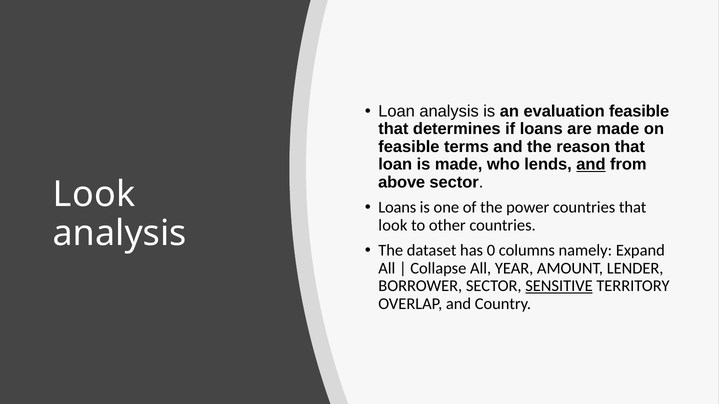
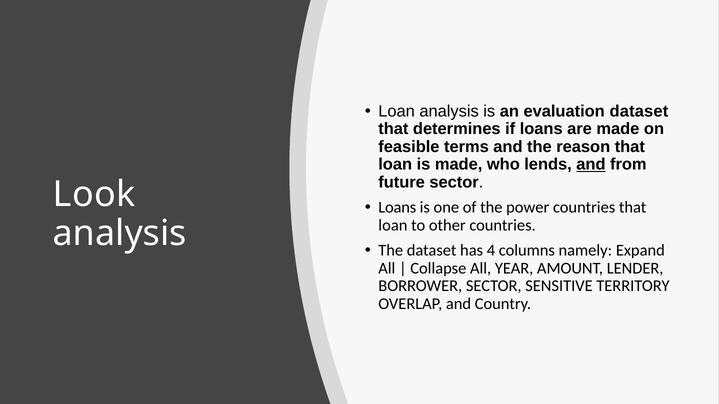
evaluation feasible: feasible -> dataset (639, 111)
above: above -> future (402, 182)
look: look -> loan (393, 225)
0: 0 -> 4 (491, 251)
SENSITIVE underline: present -> none (559, 286)
